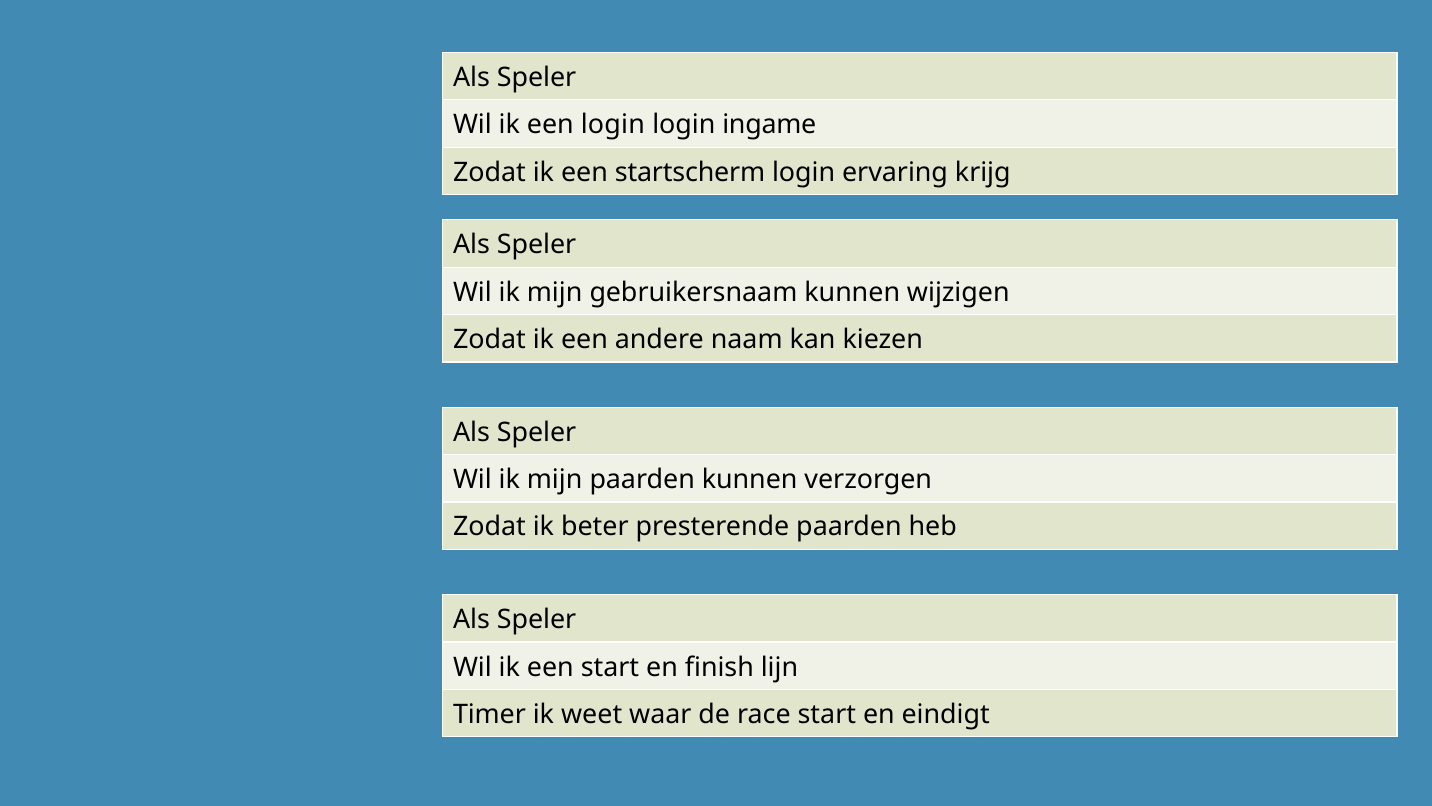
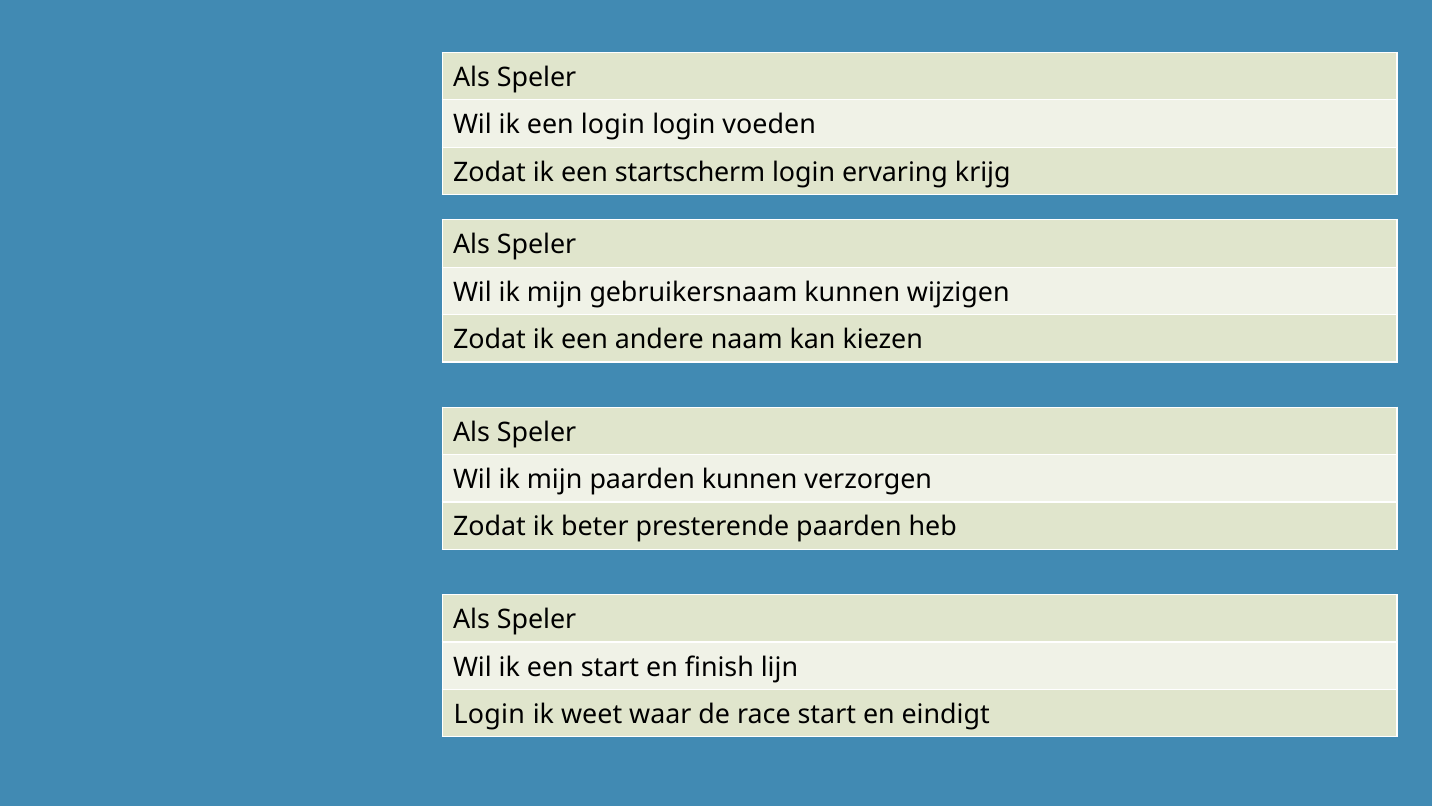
ingame: ingame -> voeden (769, 125)
Timer: Timer -> Login (489, 714)
